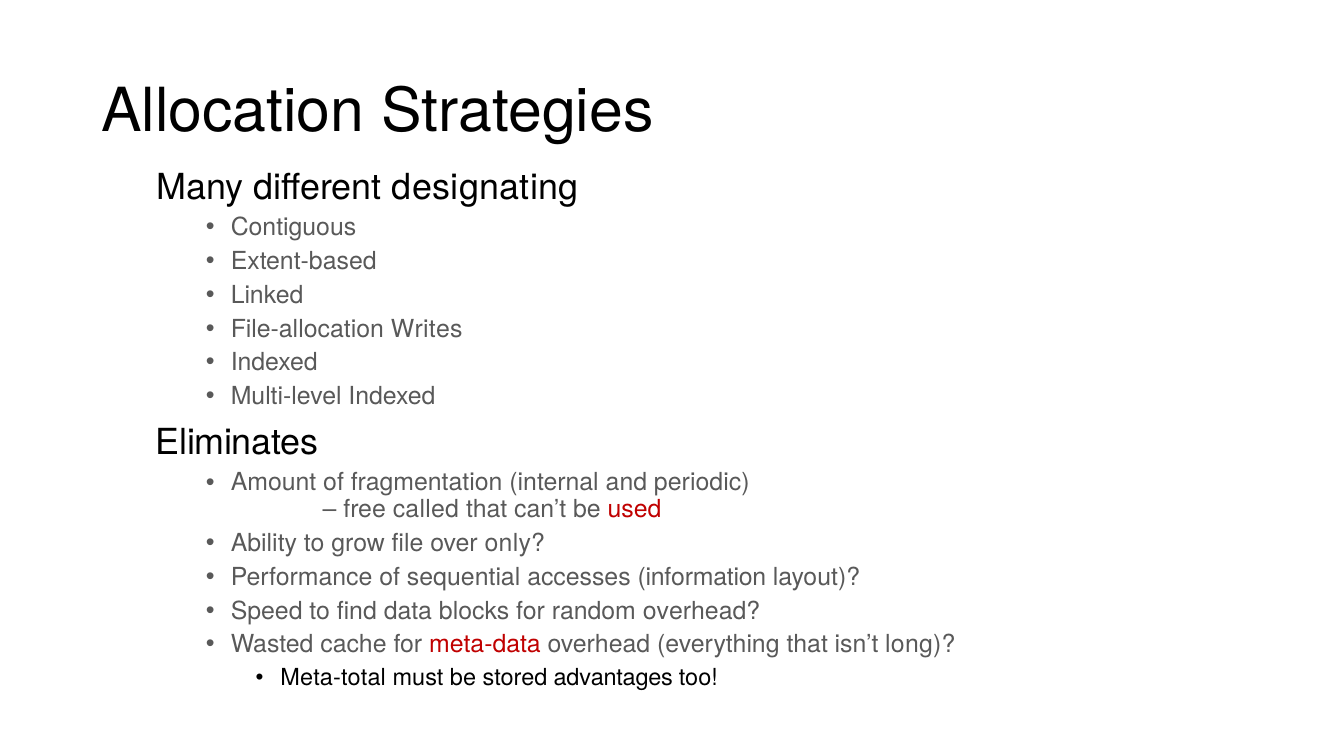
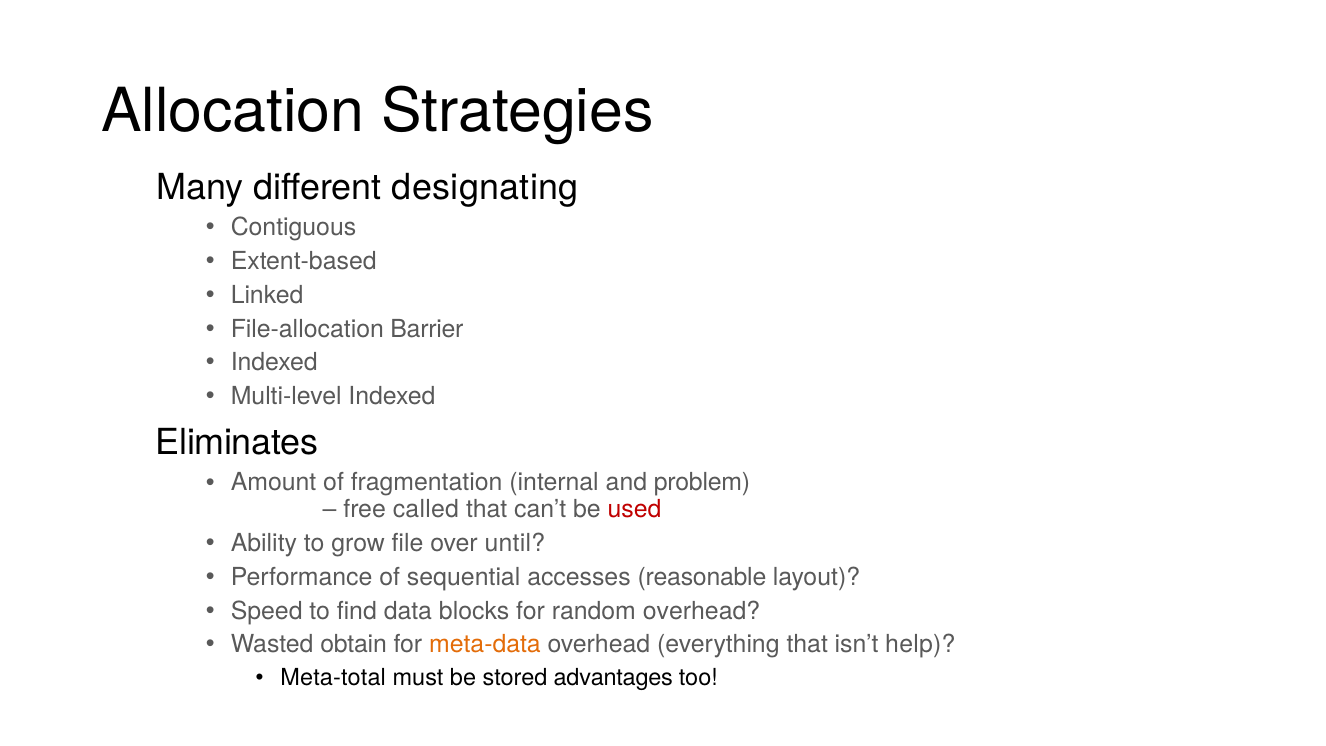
Writes: Writes -> Barrier (427, 329)
periodic: periodic -> problem (702, 483)
only: only -> until (515, 543)
information: information -> reasonable (702, 577)
cache: cache -> obtain (354, 644)
meta-data colour: red -> orange (485, 644)
long: long -> help (920, 644)
